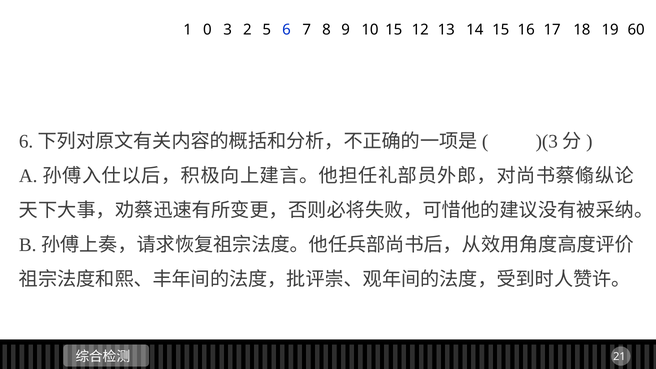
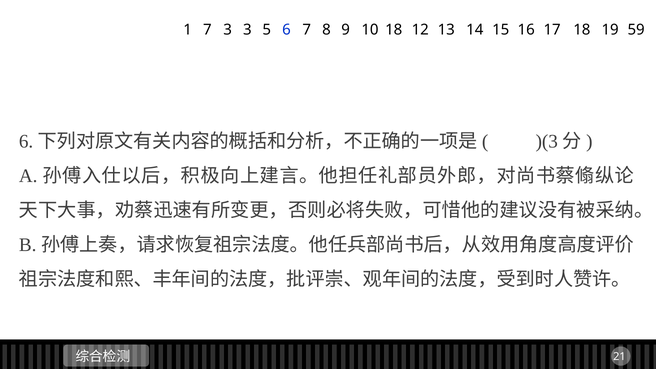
1 0: 0 -> 7 (207, 30)
3 2: 2 -> 3 (247, 30)
10 15: 15 -> 18 (394, 30)
60: 60 -> 59 (636, 30)
